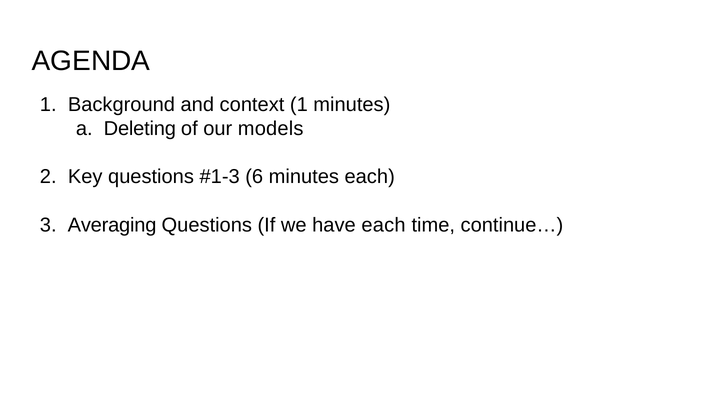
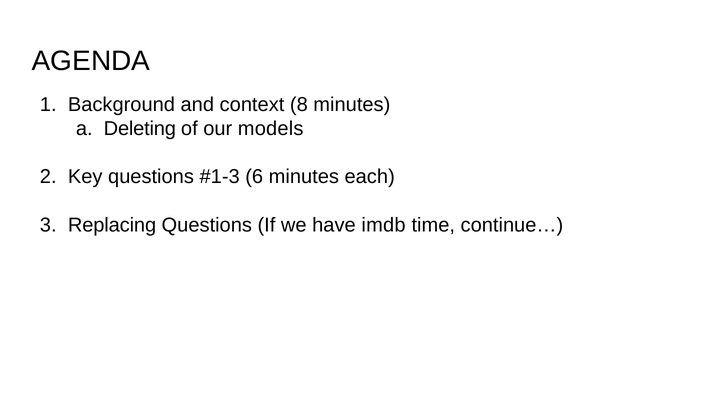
context 1: 1 -> 8 (299, 105)
Averaging: Averaging -> Replacing (112, 225)
have each: each -> imdb (384, 225)
